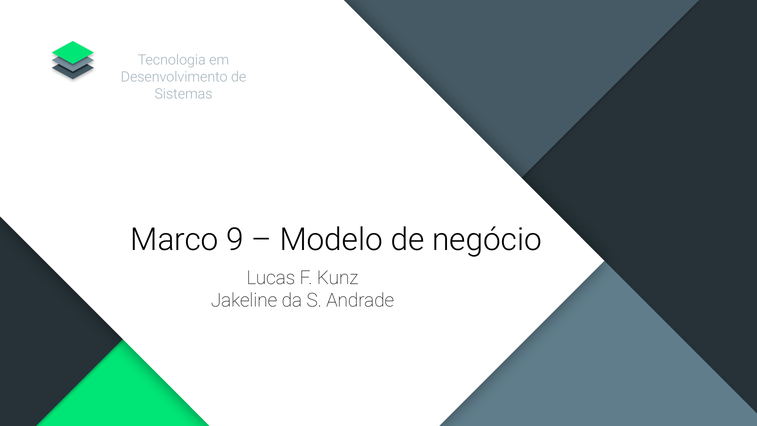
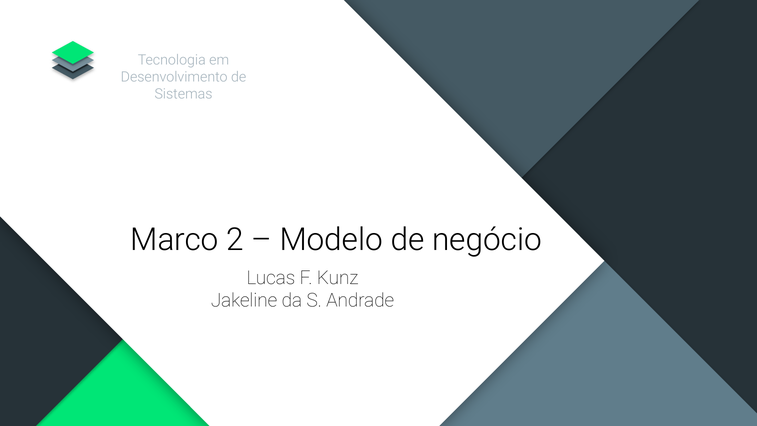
9: 9 -> 2 (235, 240)
